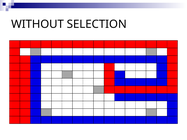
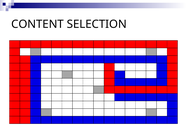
WITHOUT: WITHOUT -> CONTENT (37, 24)
